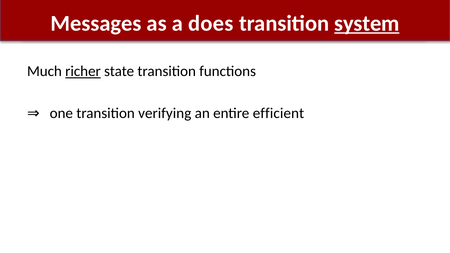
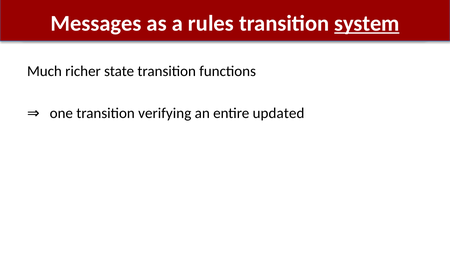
does: does -> rules (211, 23)
richer underline: present -> none (83, 71)
efficient: efficient -> updated (279, 113)
